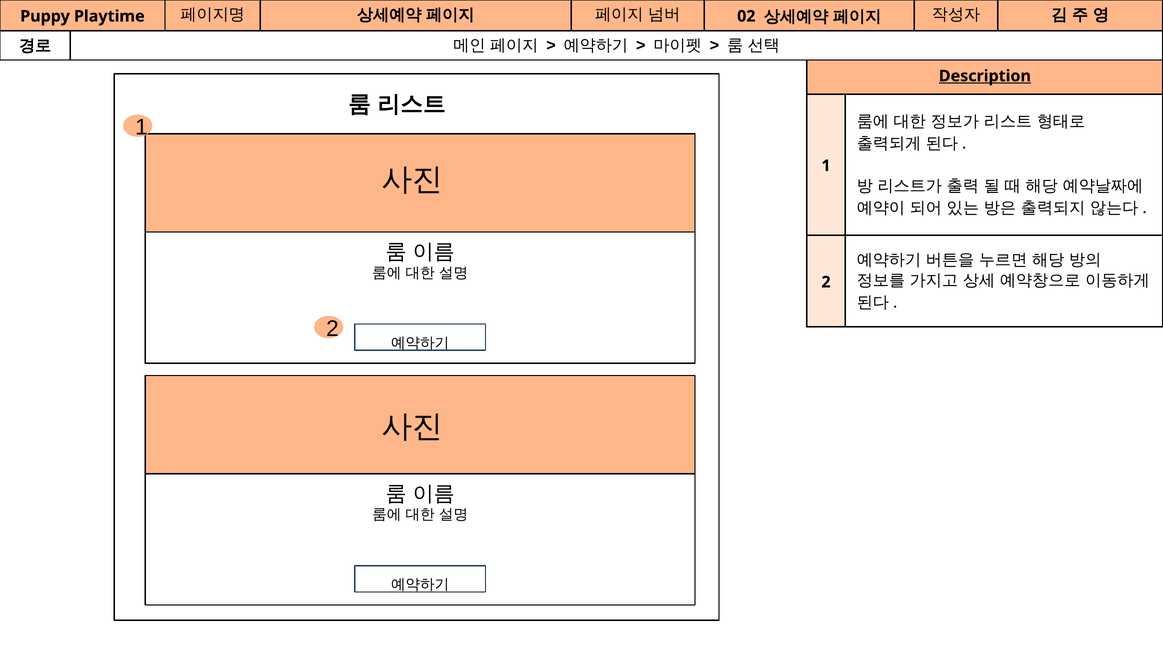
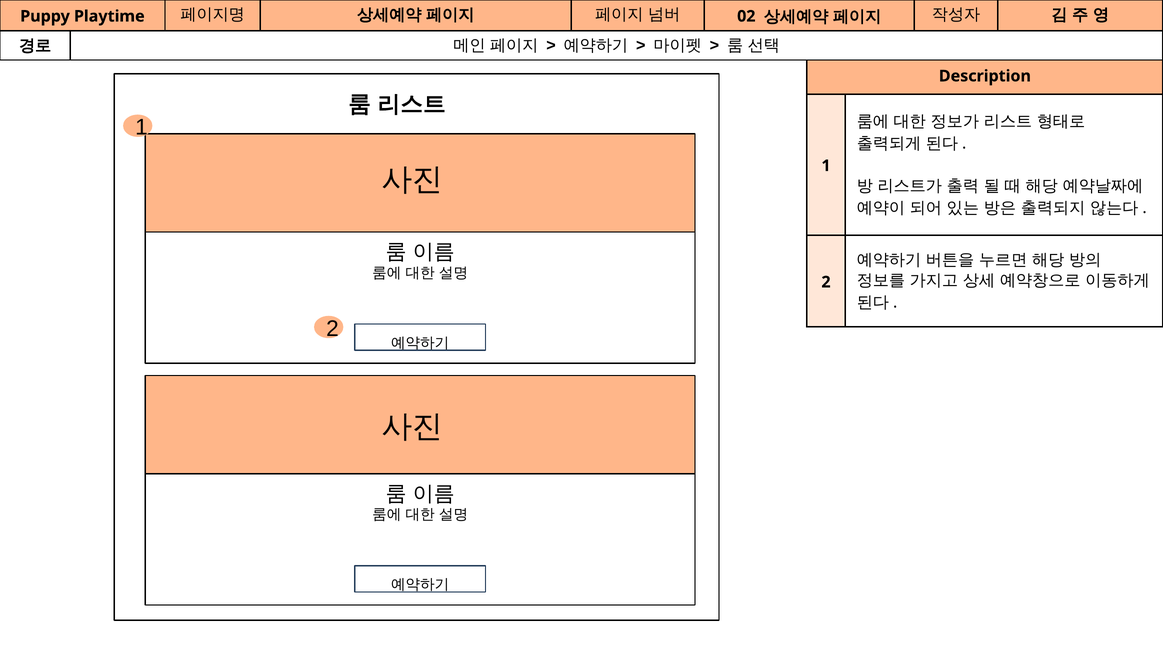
Description underline: present -> none (985, 76)
